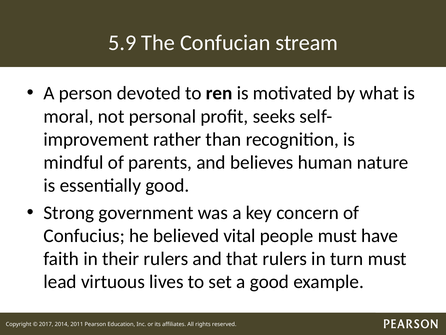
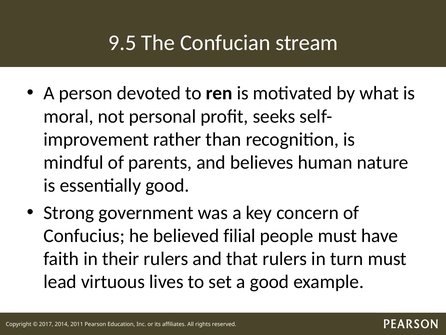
5.9: 5.9 -> 9.5 (122, 43)
vital: vital -> filial (239, 235)
